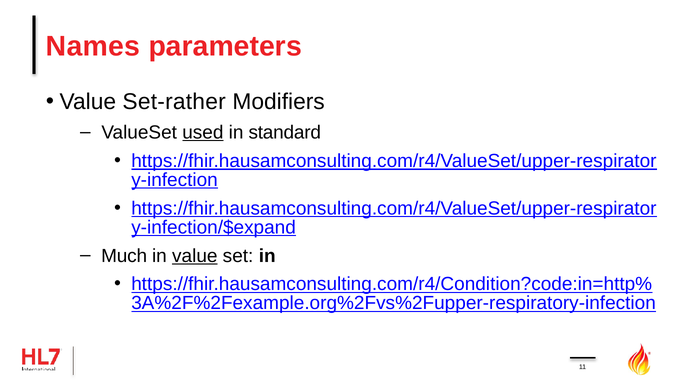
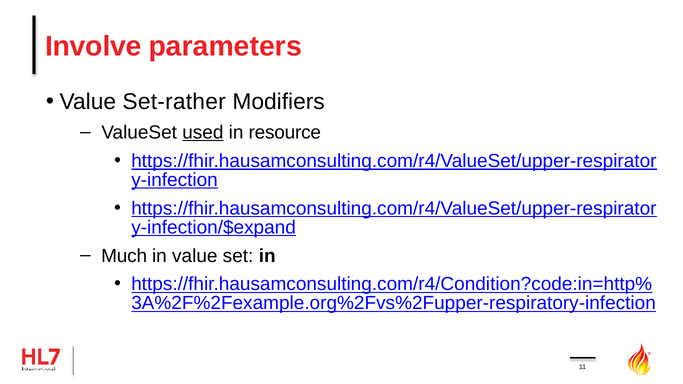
Names: Names -> Involve (93, 47)
standard: standard -> resource (285, 132)
value underline: present -> none (195, 256)
